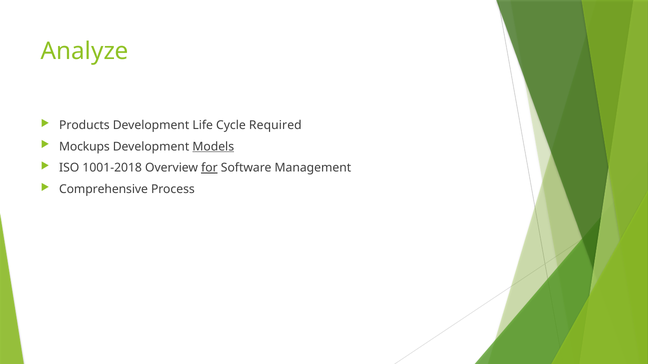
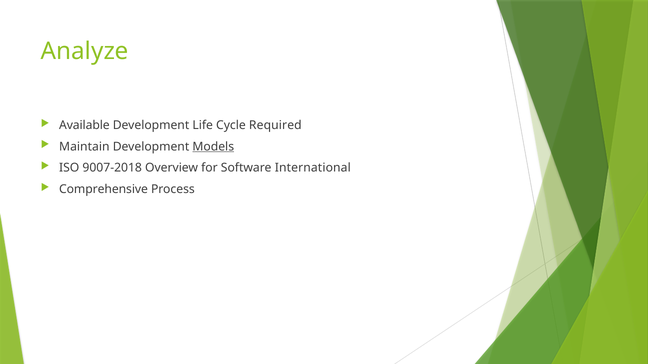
Products: Products -> Available (84, 125)
Mockups: Mockups -> Maintain (84, 147)
1001-2018: 1001-2018 -> 9007-2018 (112, 168)
for underline: present -> none (209, 168)
Management: Management -> International (313, 168)
